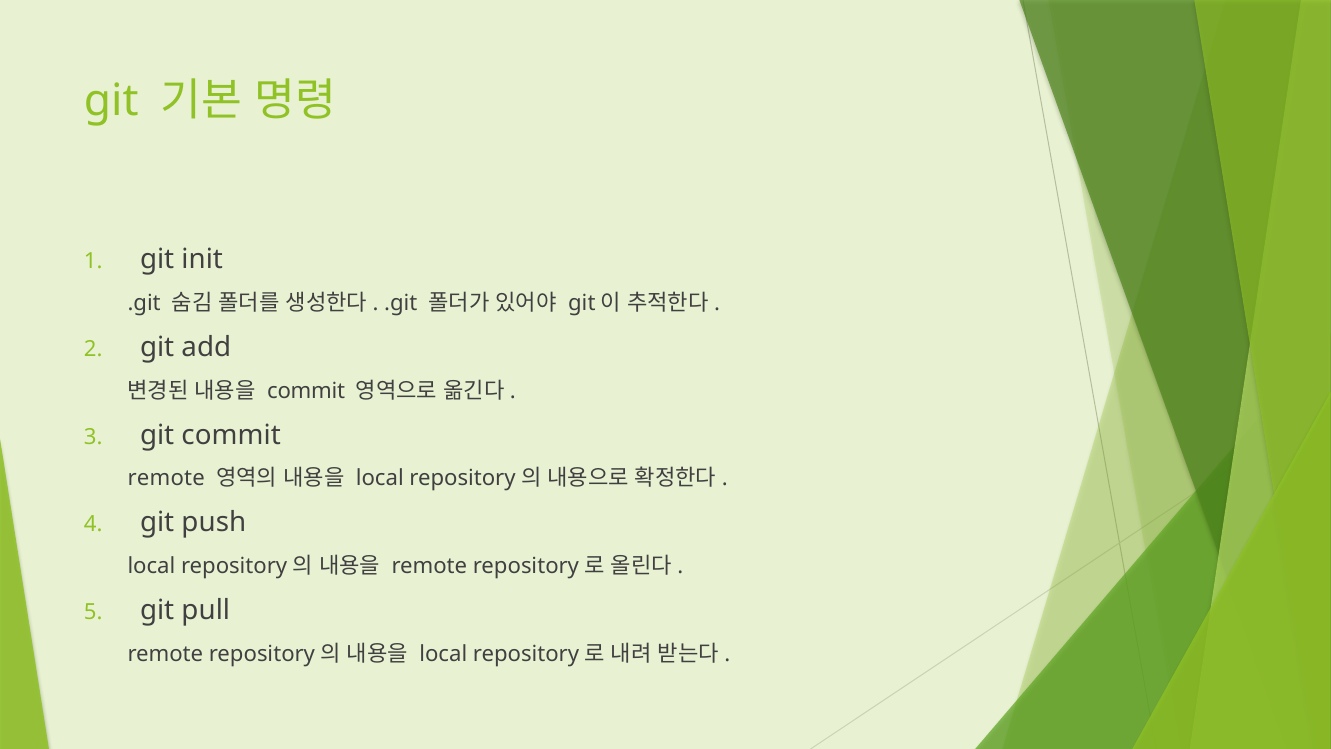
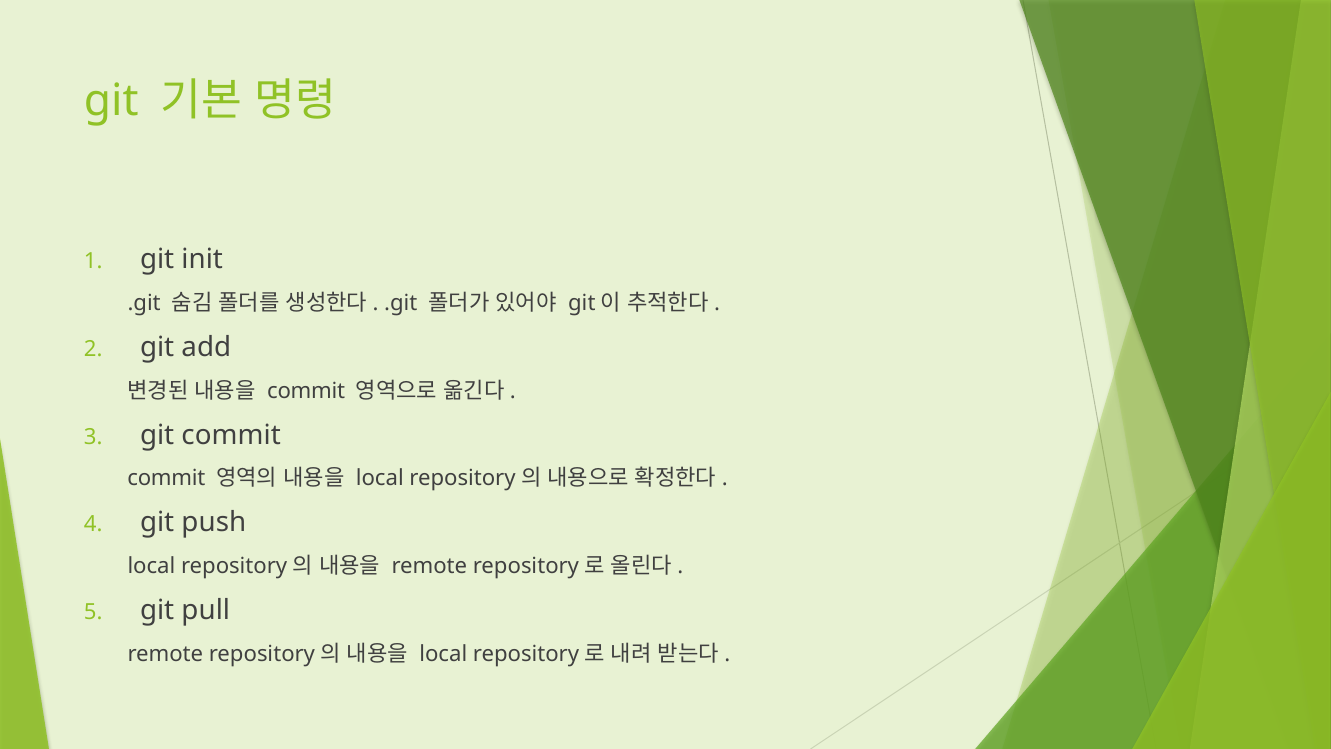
remote: remote -> commit (166, 478)
